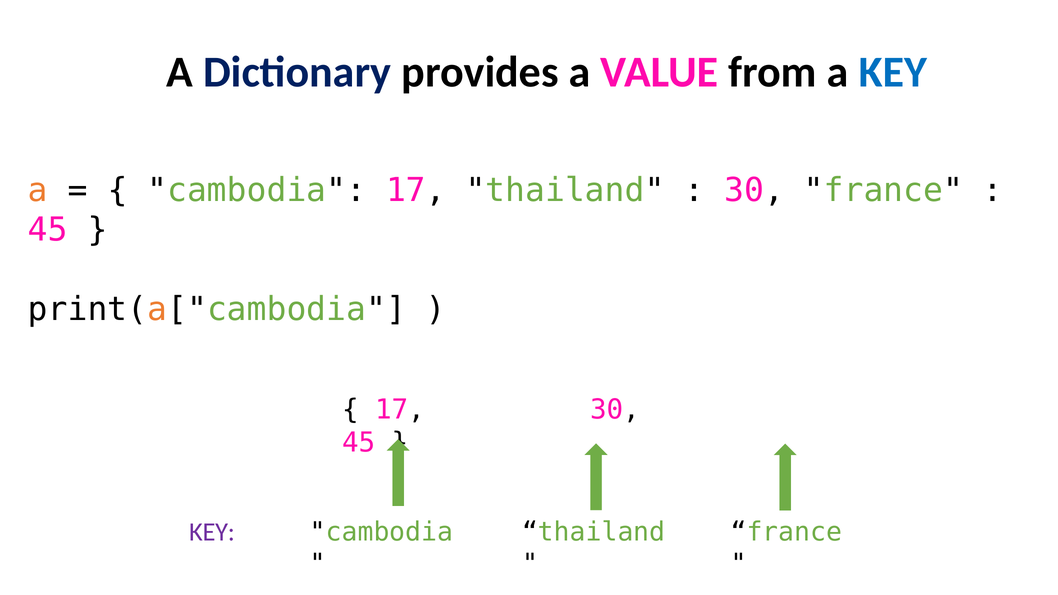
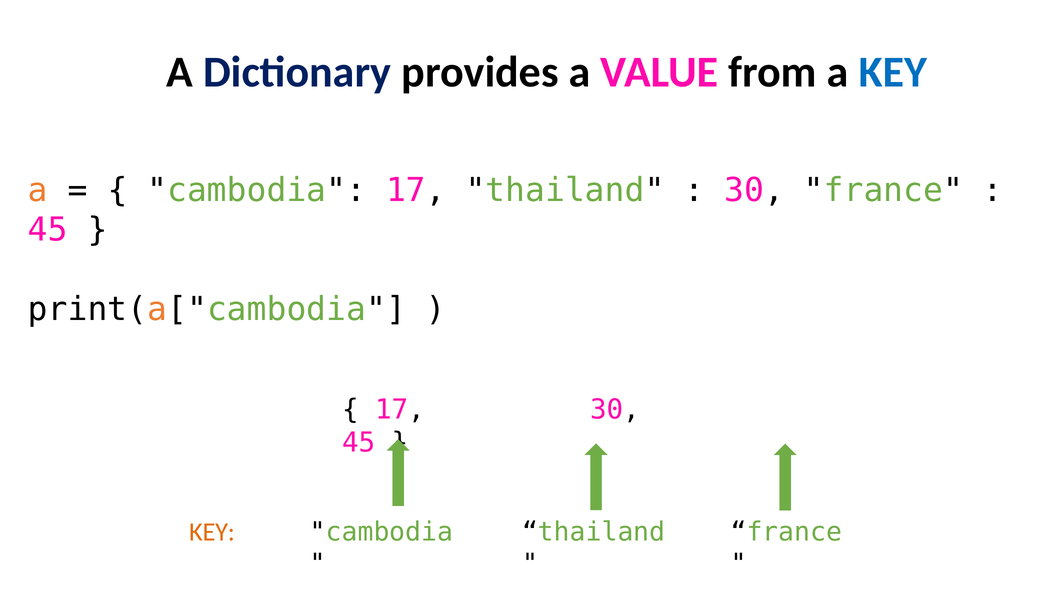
KEY colour: purple -> orange (212, 532)
